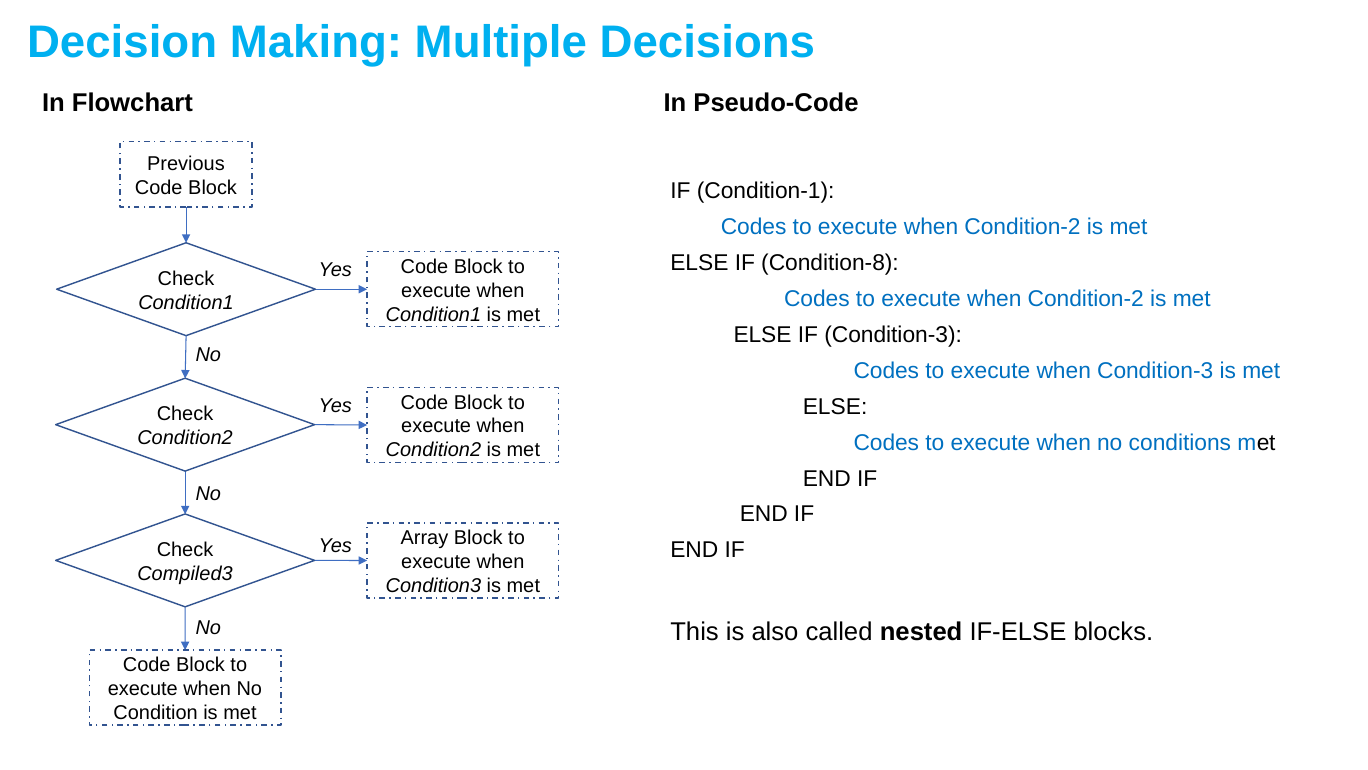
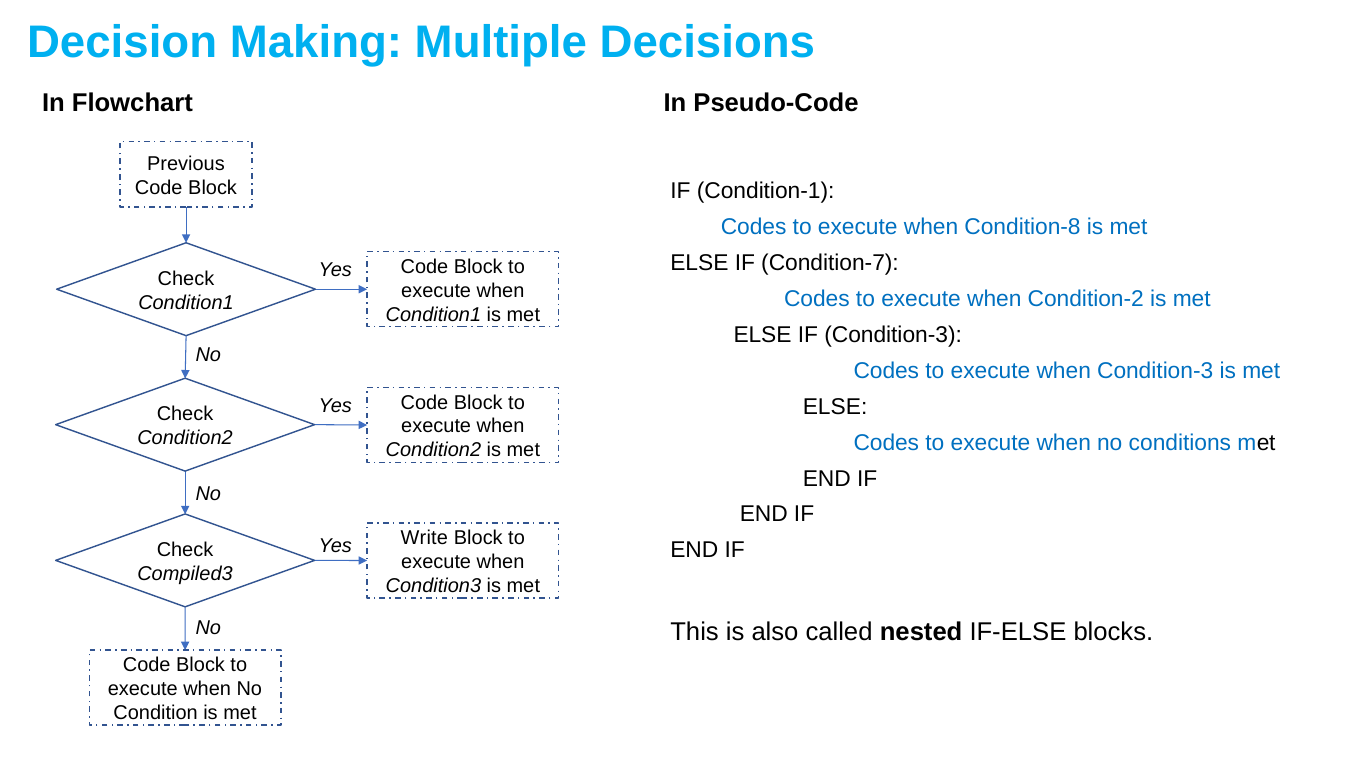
Condition-2: Condition-2 -> Condition-8 (1023, 227)
Condition-8: Condition-8 -> Condition-7 (830, 263)
Array: Array -> Write (424, 538)
